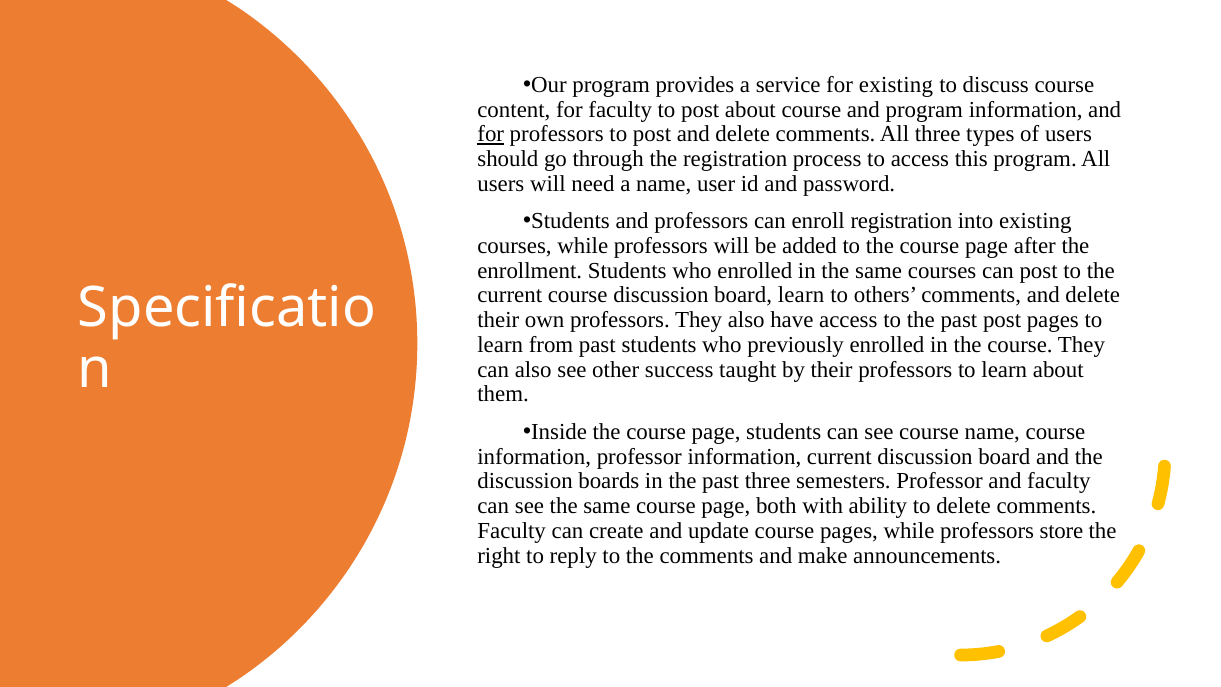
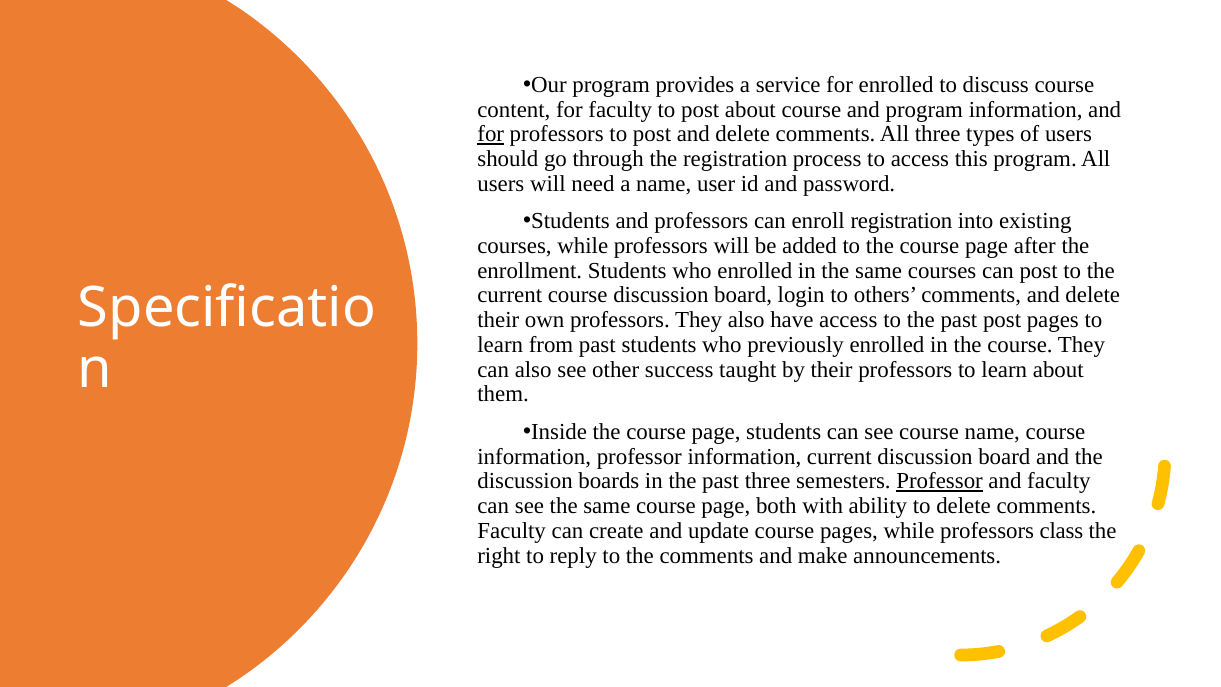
for existing: existing -> enrolled (896, 85)
board learn: learn -> login (801, 295)
Professor underline: none -> present (940, 481)
store: store -> class (1061, 531)
